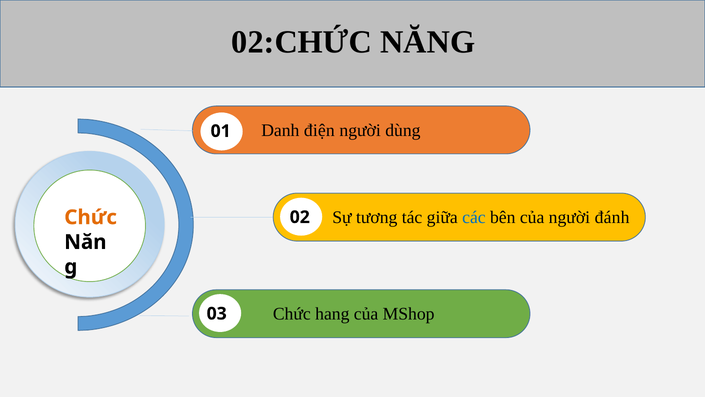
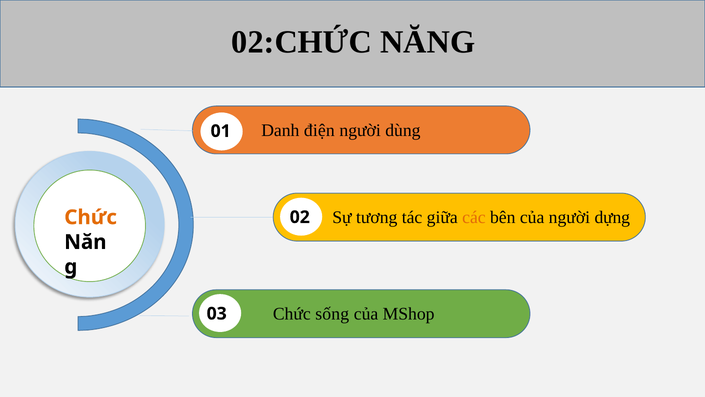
các colour: blue -> orange (474, 217)
đánh: đánh -> dựng (612, 217)
hang: hang -> sống (332, 314)
